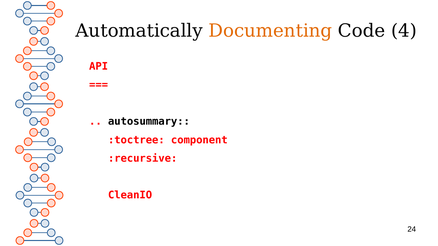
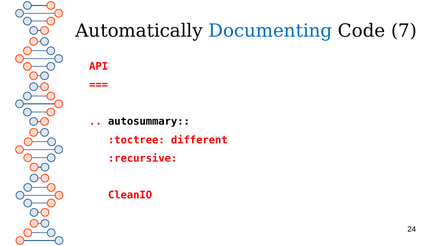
Documenting colour: orange -> blue (270, 31)
4: 4 -> 7 (404, 31)
component: component -> different (199, 140)
